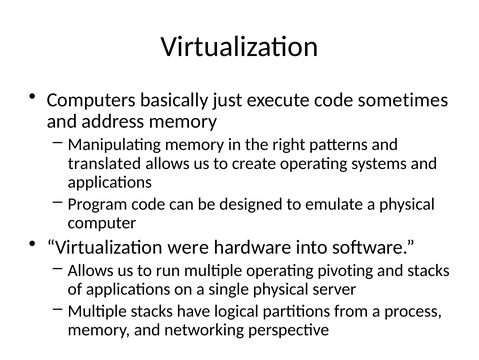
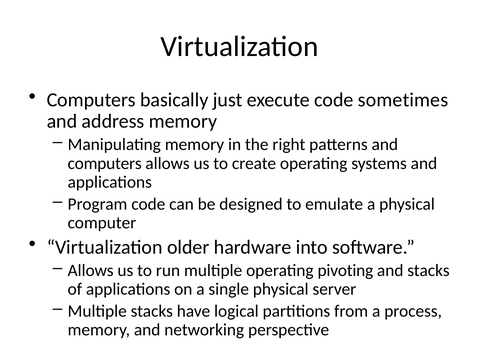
translated: translated -> computers (105, 163)
were: were -> older (188, 247)
